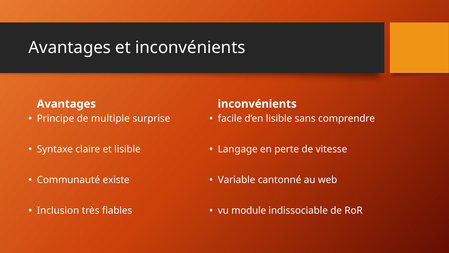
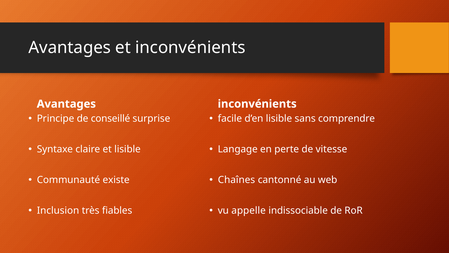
multiple: multiple -> conseillé (111, 119)
Variable: Variable -> Chaînes (236, 180)
module: module -> appelle (249, 210)
